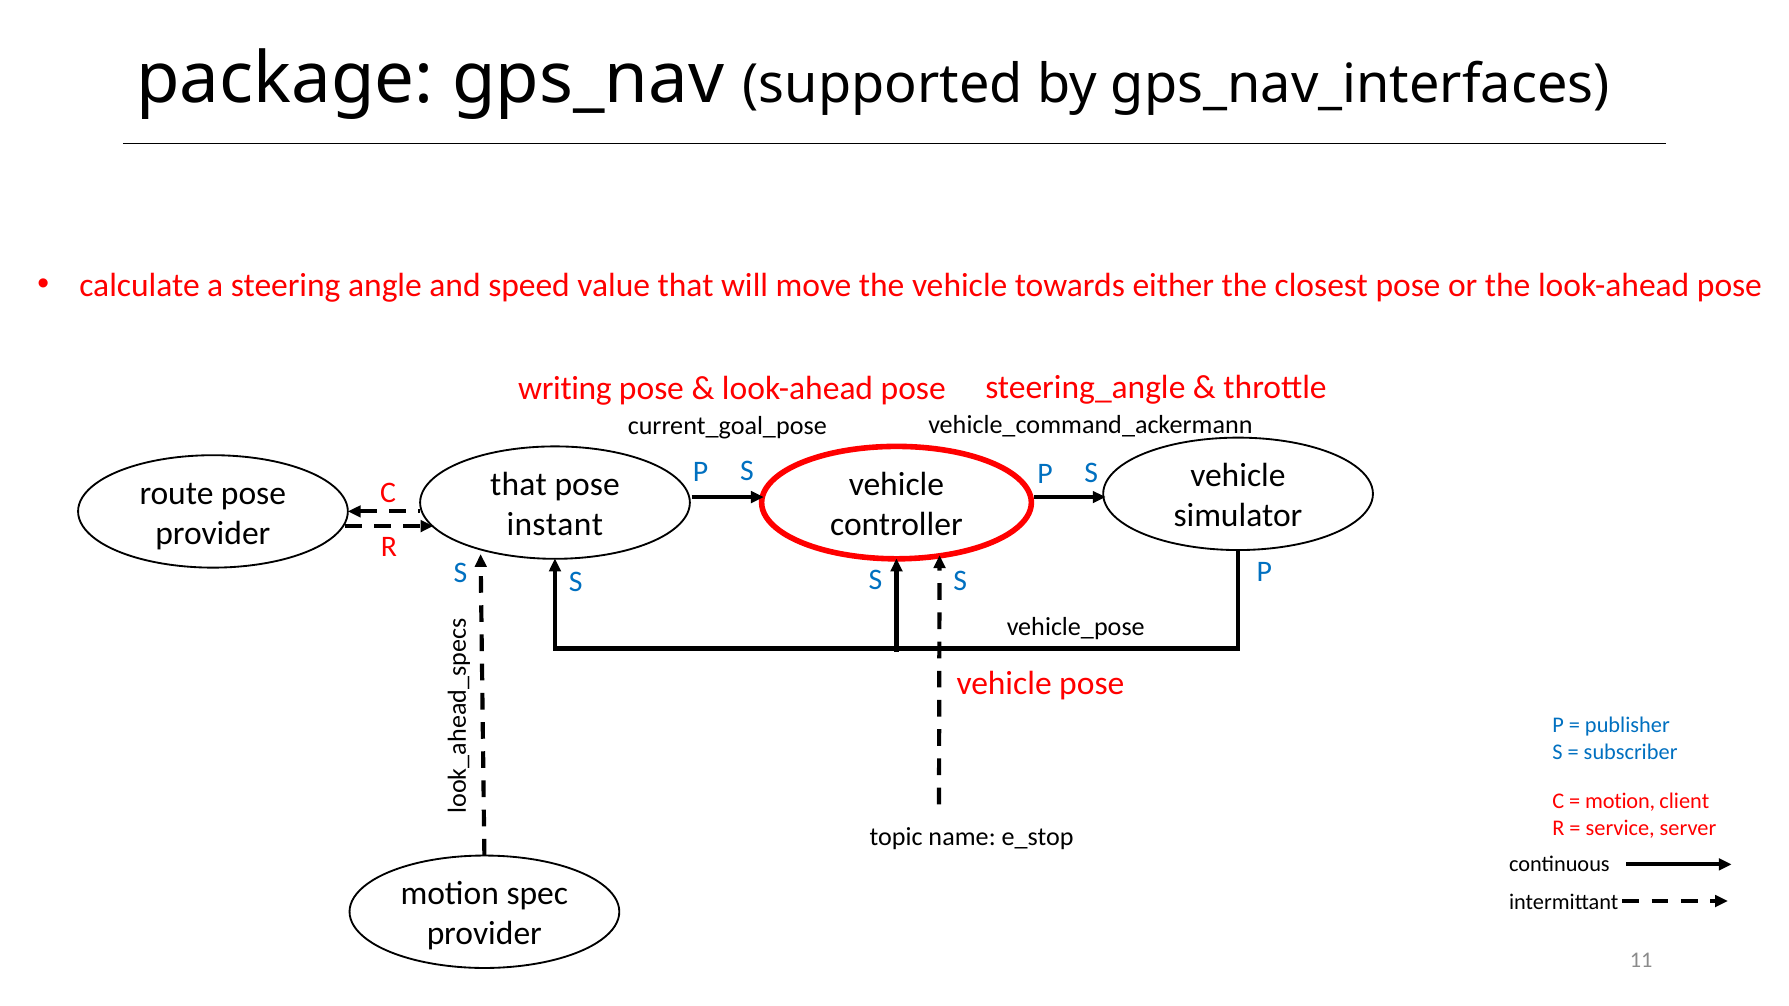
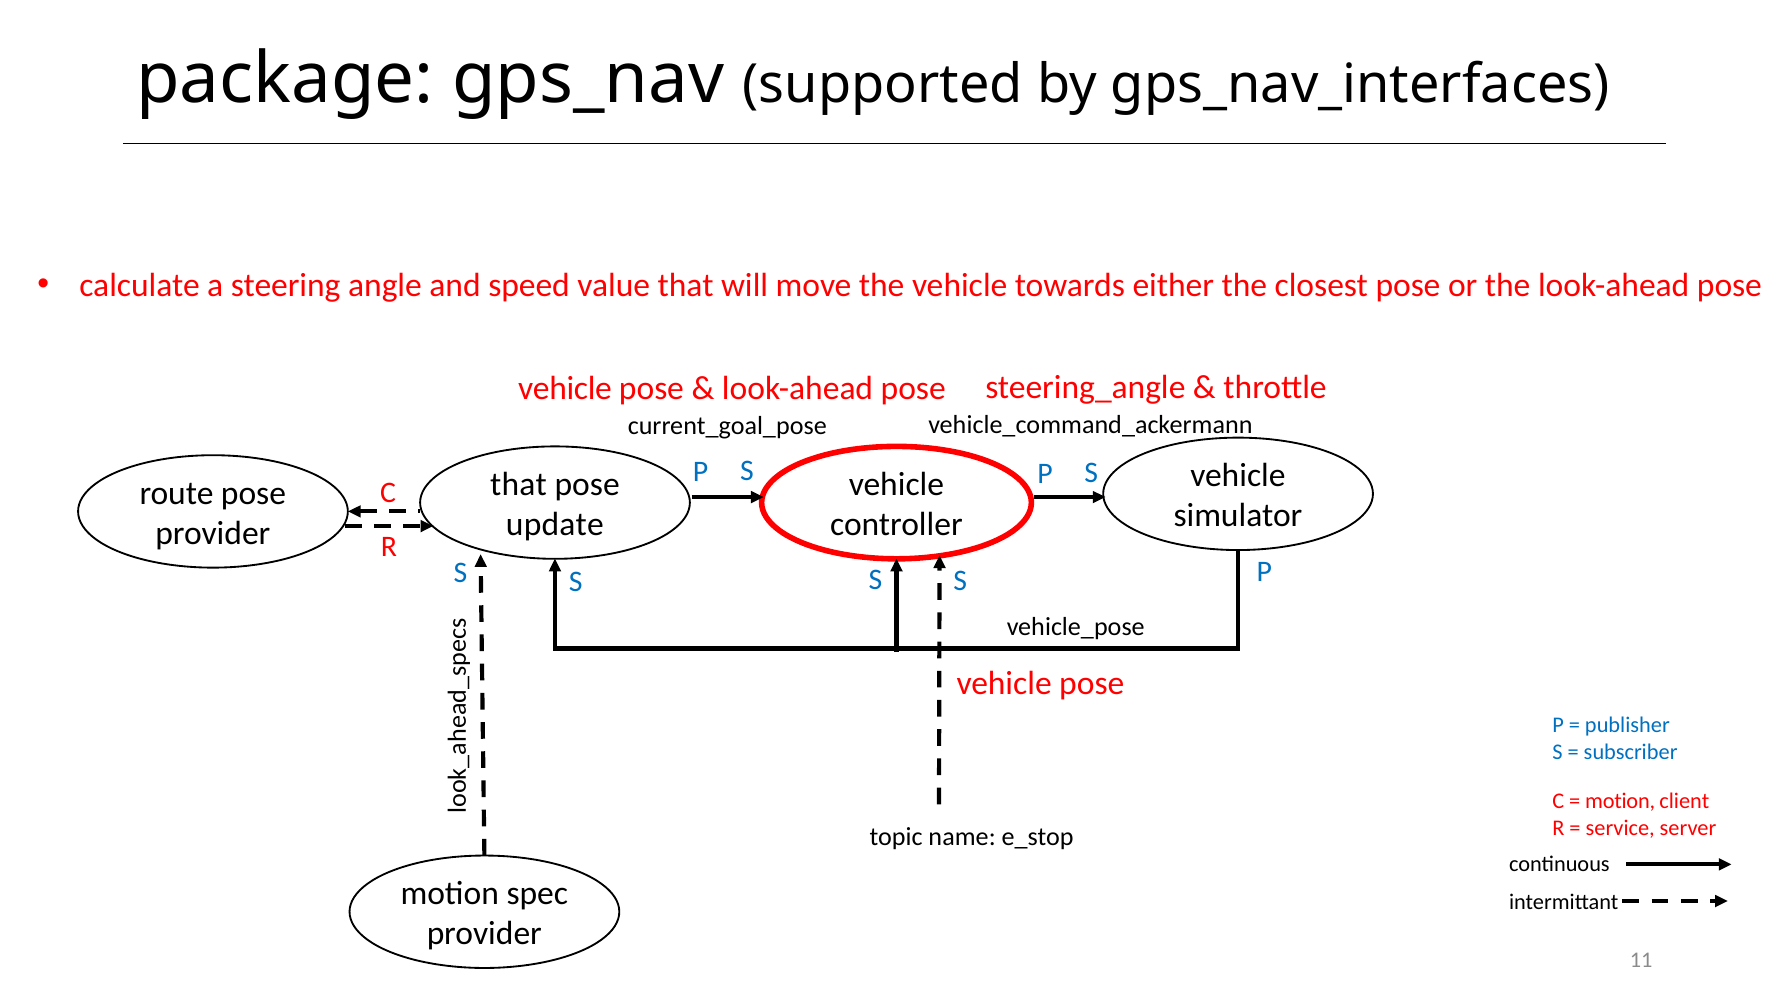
writing: writing -> vehicle (565, 389)
instant: instant -> update (555, 525)
